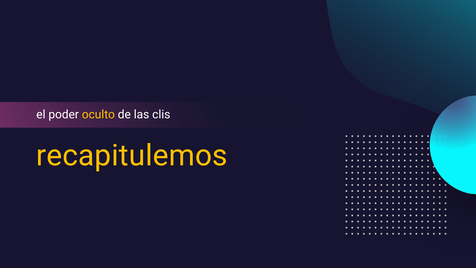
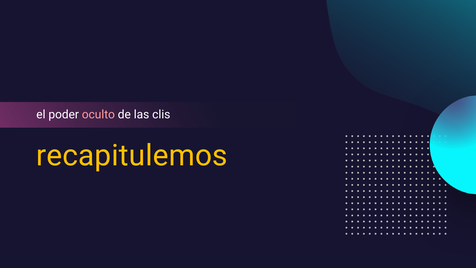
oculto colour: yellow -> pink (98, 114)
